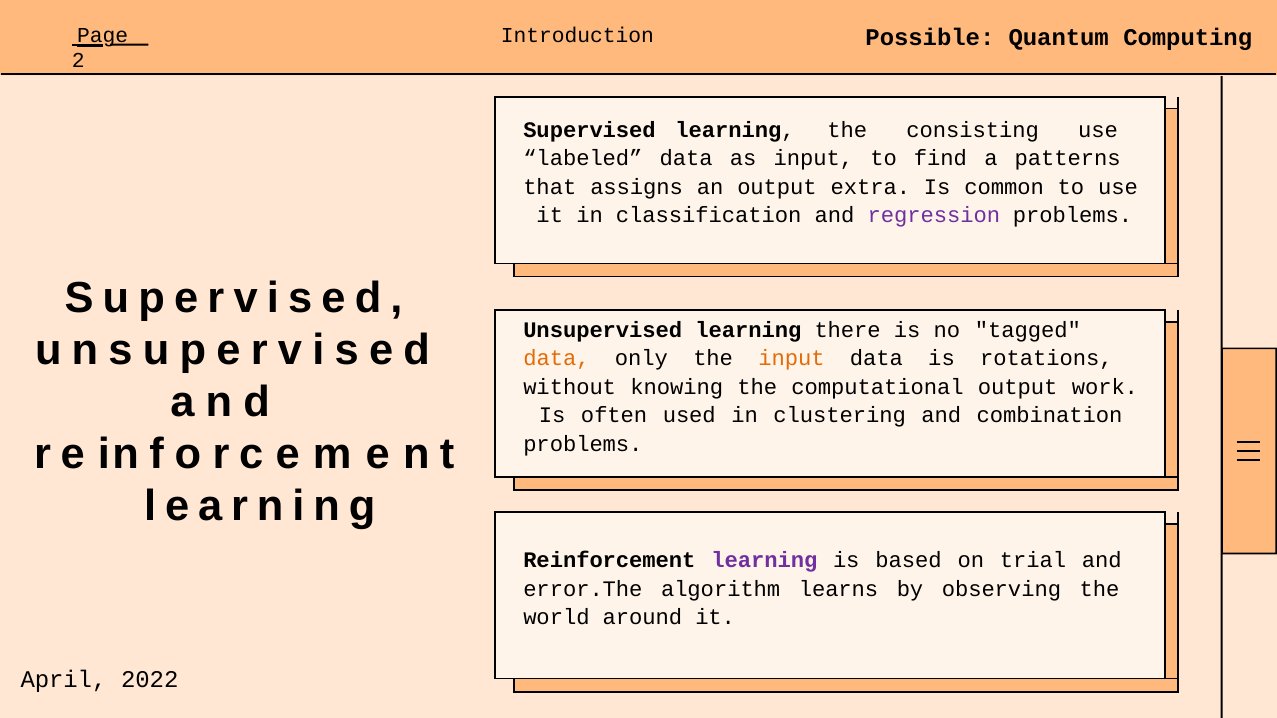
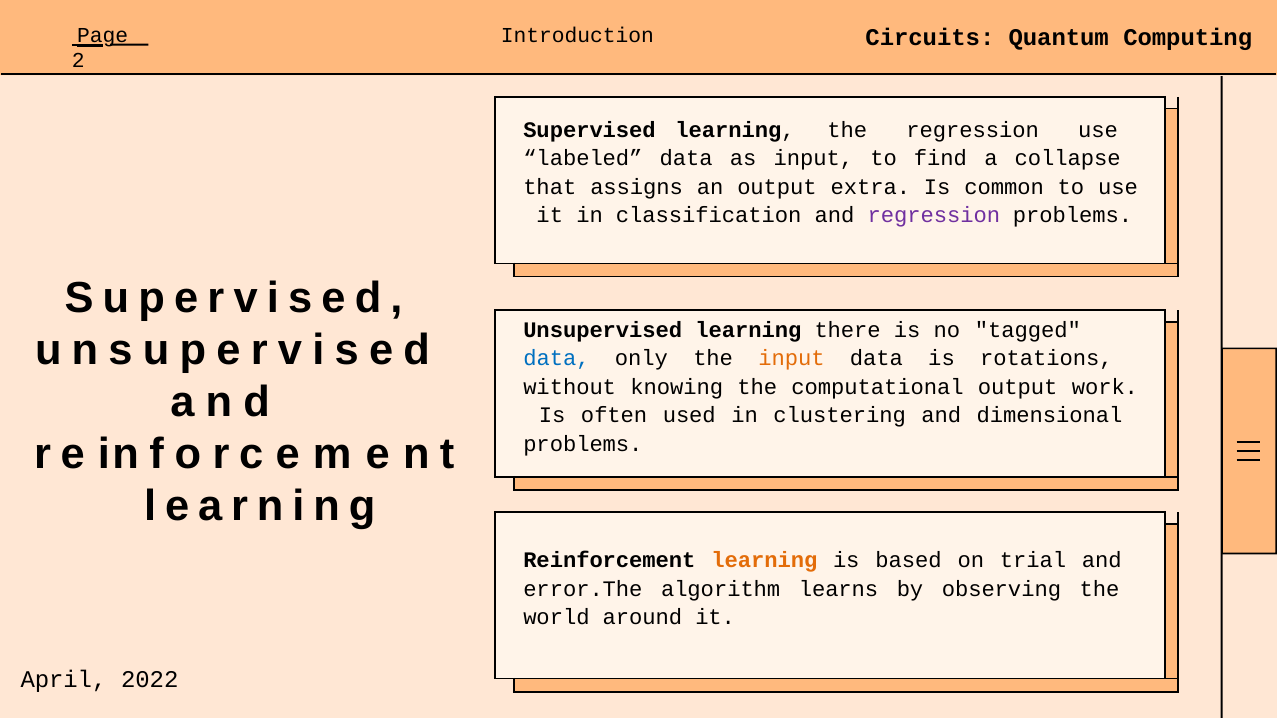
Possible: Possible -> Circuits (930, 37)
the consisting: consisting -> regression (973, 130)
patterns: patterns -> collapse (1068, 158)
data colour: orange -> blue (556, 359)
combination: combination -> dimensional (1050, 416)
learning colour: purple -> orange (764, 561)
